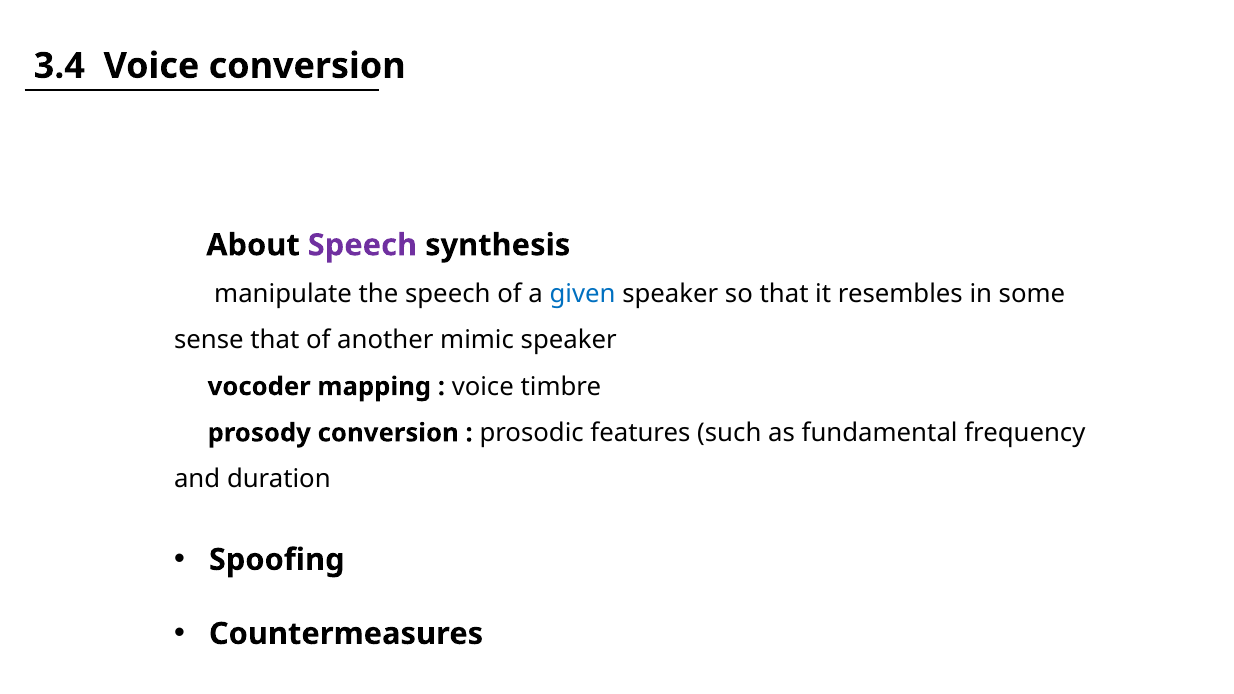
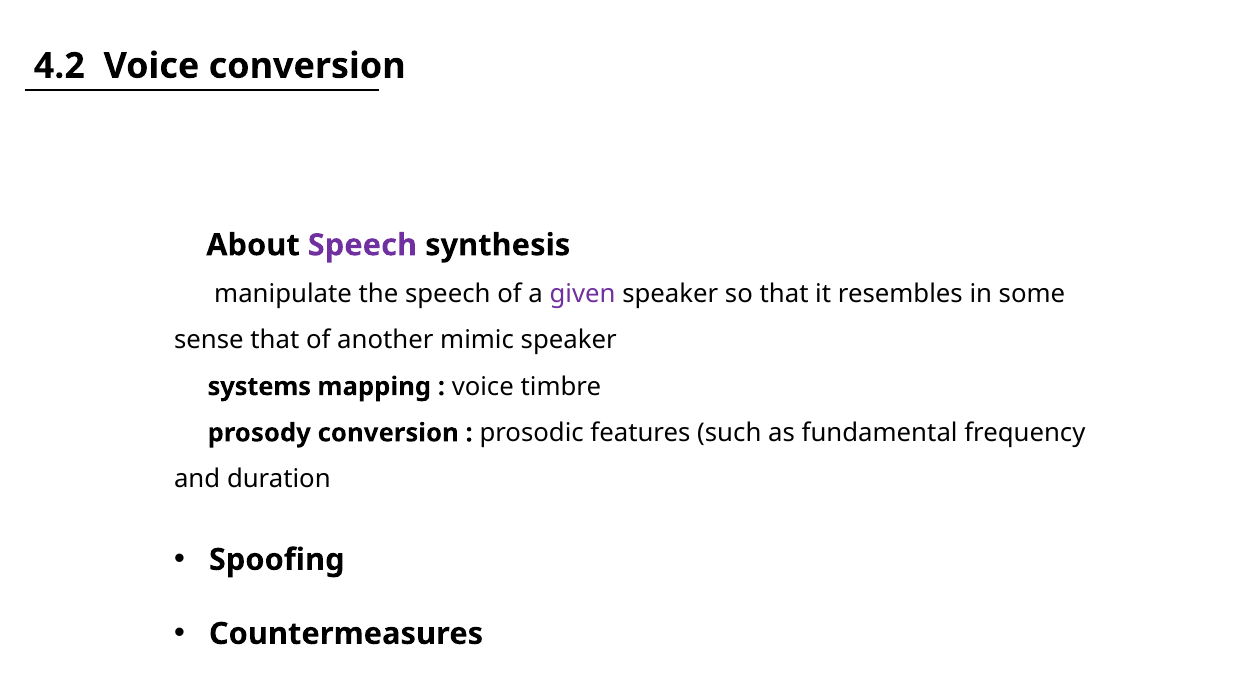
3.4: 3.4 -> 4.2 (59, 66)
given colour: blue -> purple (583, 294)
vocoder: vocoder -> systems (259, 387)
